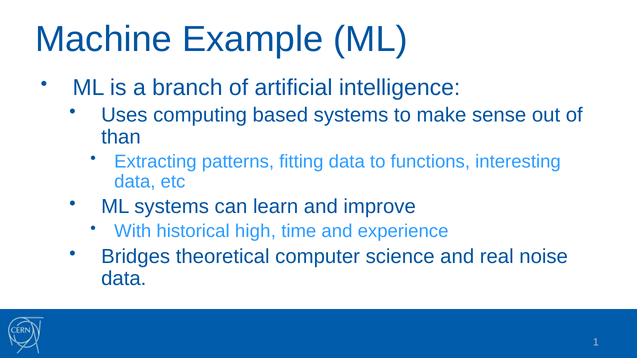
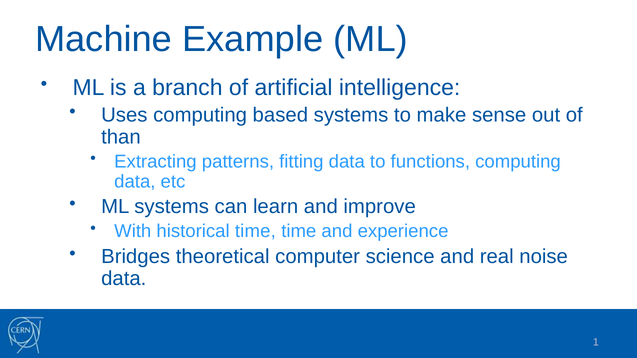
functions interesting: interesting -> computing (518, 162)
historical high: high -> time (255, 232)
